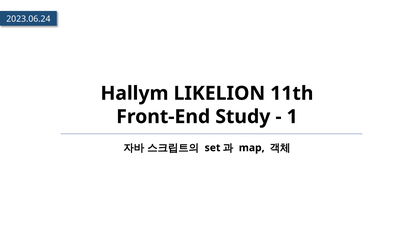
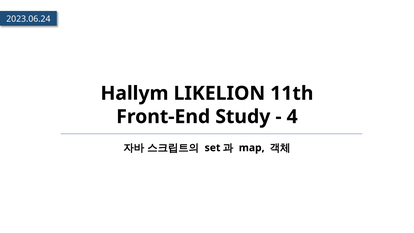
1: 1 -> 4 (292, 117)
